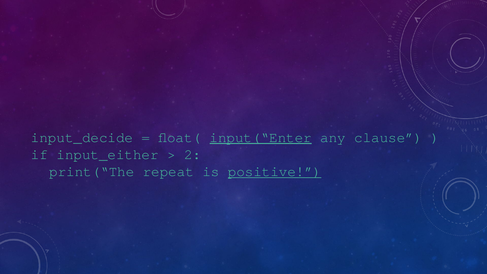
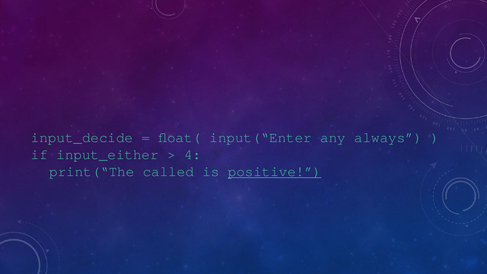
input(“Enter underline: present -> none (261, 137)
clause: clause -> always (388, 137)
2: 2 -> 4 (193, 154)
repeat: repeat -> called (168, 172)
